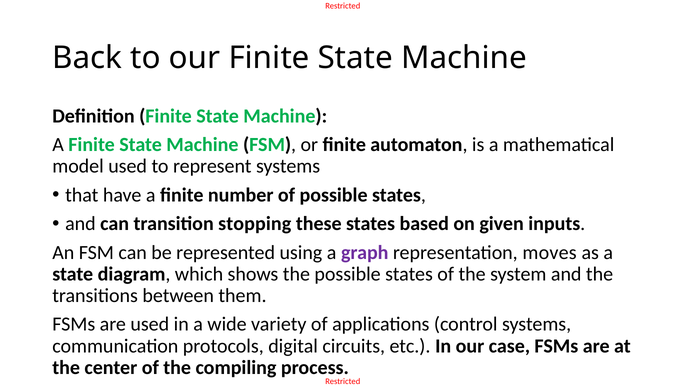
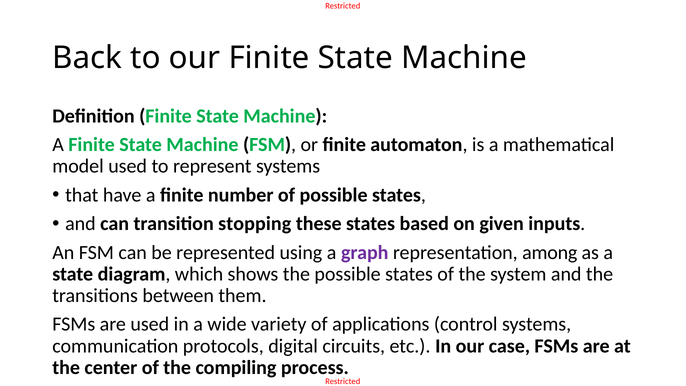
moves: moves -> among (550, 252)
